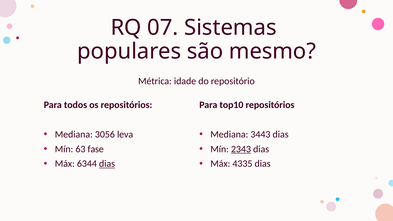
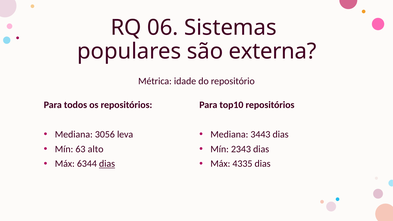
07: 07 -> 06 (163, 28)
mesmo: mesmo -> externa (272, 51)
fase: fase -> alto (96, 149)
2343 underline: present -> none (241, 149)
